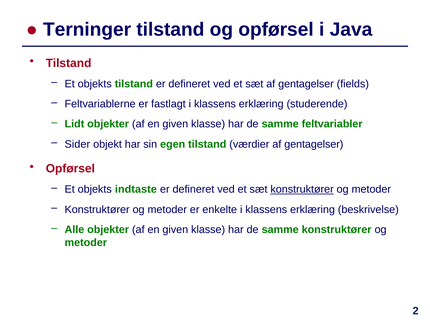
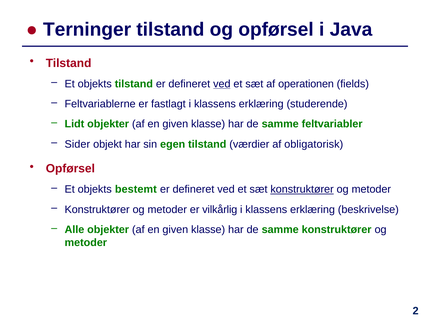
ved underline: none -> present (222, 84)
sæt af gentagelser: gentagelser -> operationen (306, 84)
værdier af gentagelser: gentagelser -> obligatorisk (314, 144)
indtaste: indtaste -> bestemt (136, 189)
enkelte: enkelte -> vilkårlig (220, 209)
